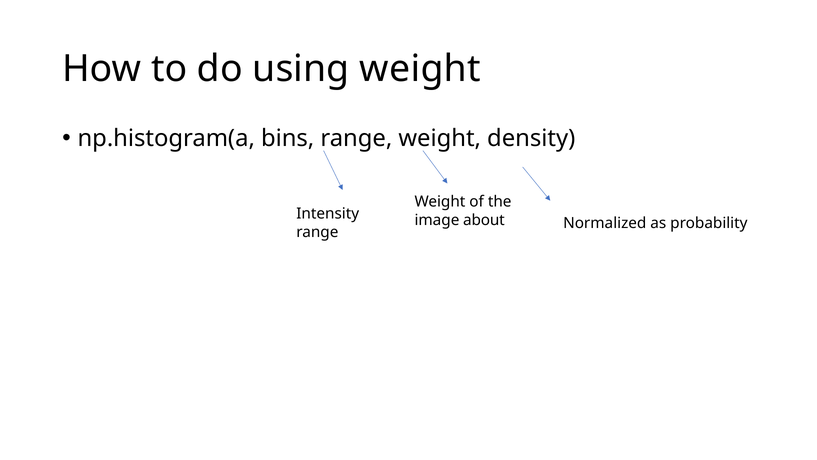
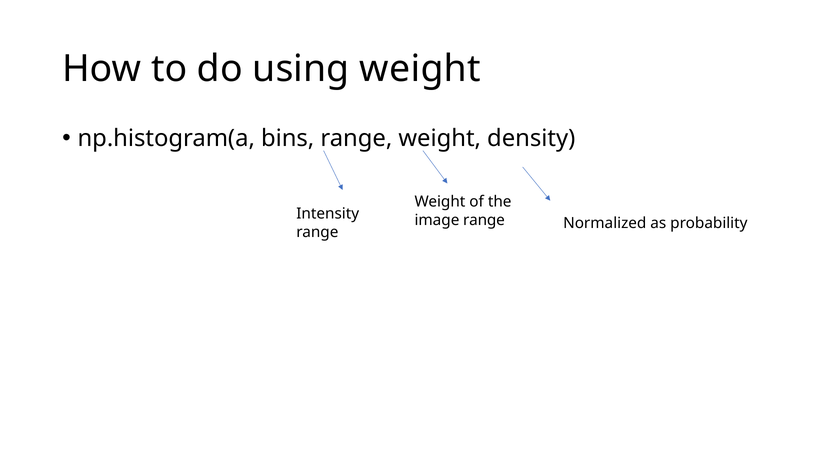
image about: about -> range (484, 220)
